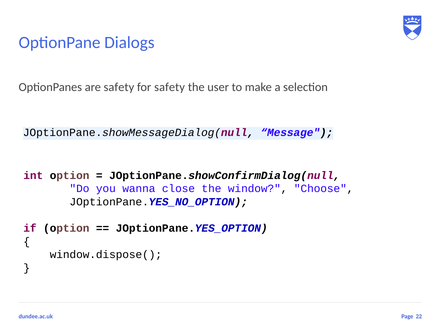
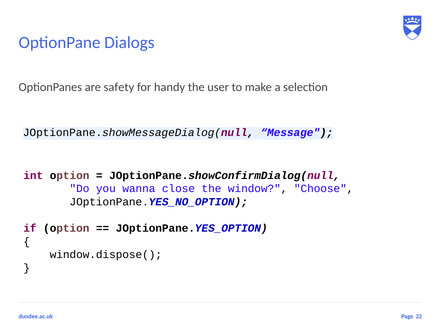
for safety: safety -> handy (170, 87)
